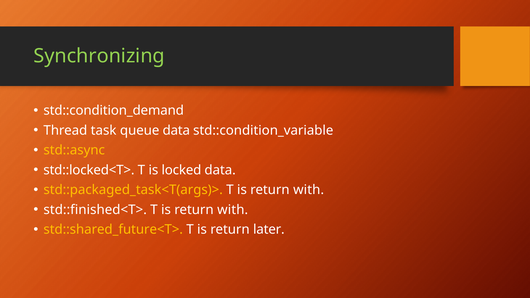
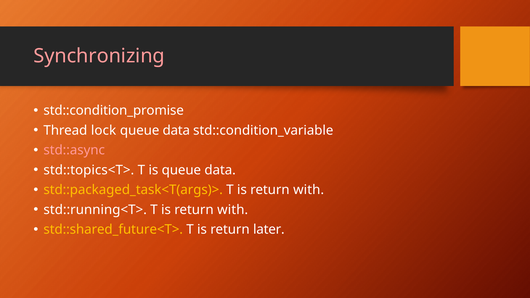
Synchronizing colour: light green -> pink (99, 56)
std::condition_demand: std::condition_demand -> std::condition_promise (114, 111)
task: task -> lock (104, 130)
std::async colour: yellow -> pink (74, 150)
std::locked<T>: std::locked<T> -> std::topics<T> (89, 170)
is locked: locked -> queue (181, 170)
std::finished<T>: std::finished<T> -> std::running<T> (95, 210)
